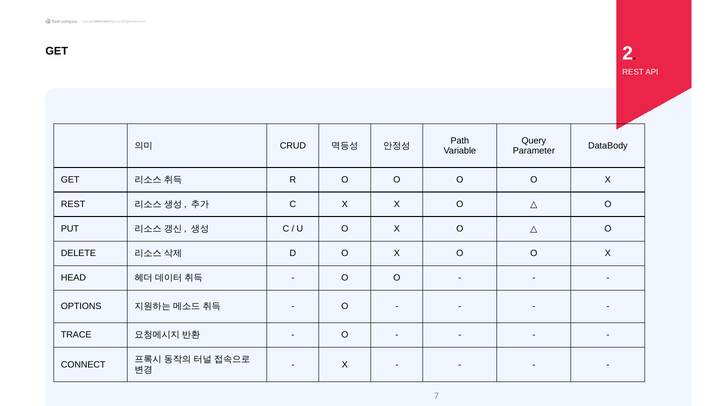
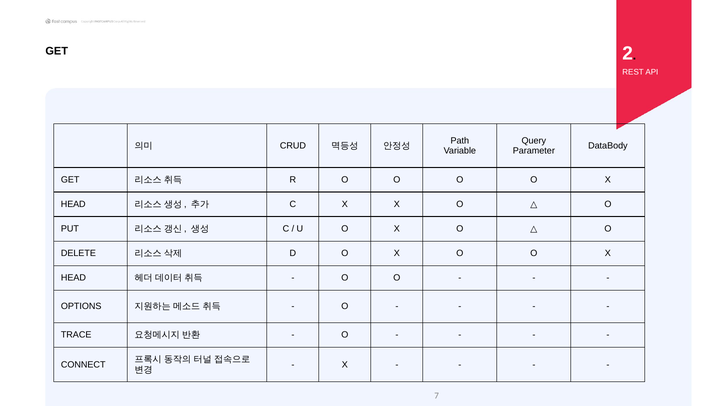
REST: REST -> HEAD (73, 204)
